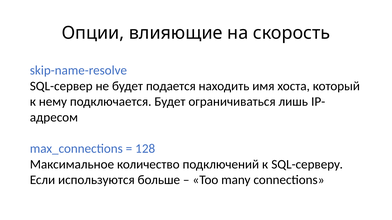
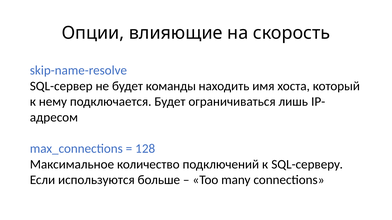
подается: подается -> команды (171, 86)
